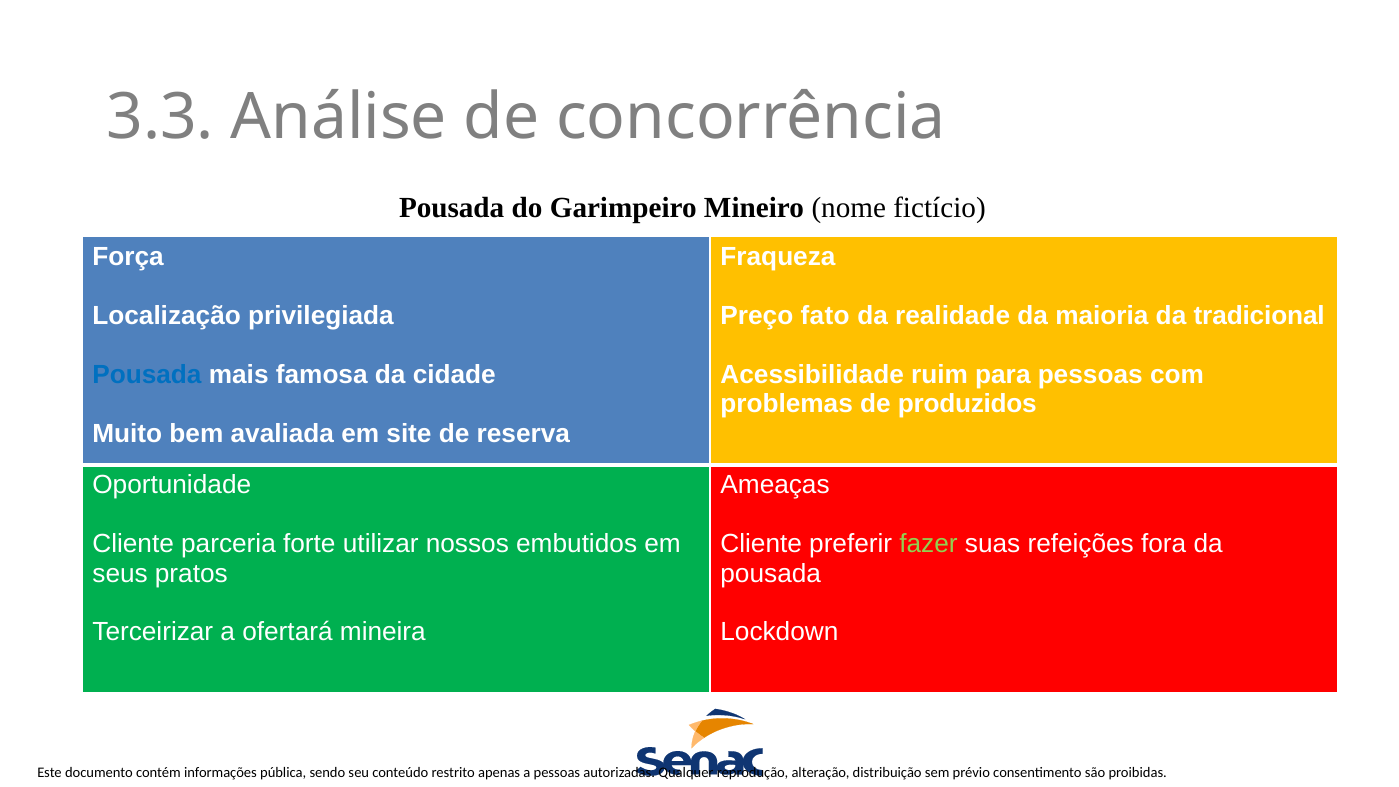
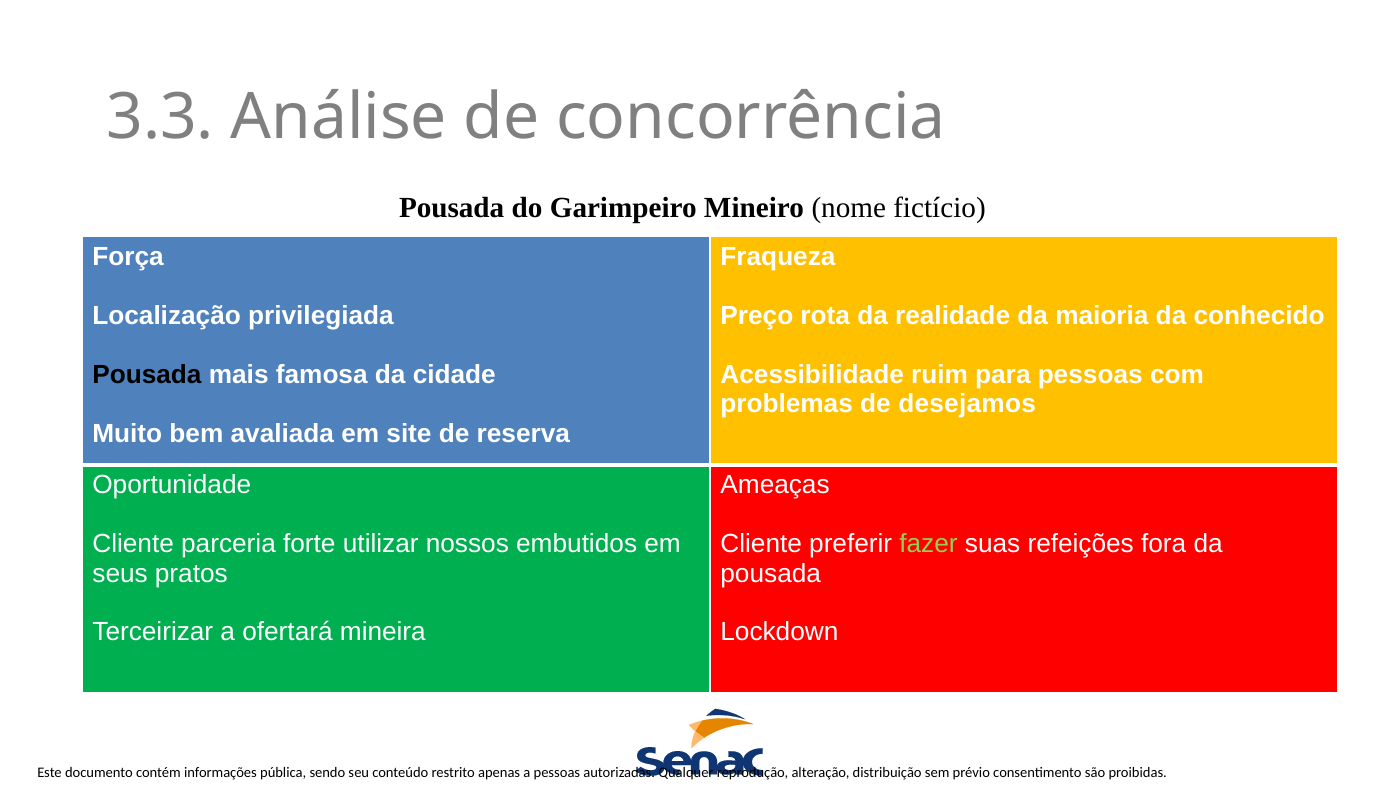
fato: fato -> rota (825, 316)
tradicional: tradicional -> conhecido (1259, 316)
Pousada colour: blue -> black (147, 375)
produzidos: produzidos -> desejamos (967, 404)
